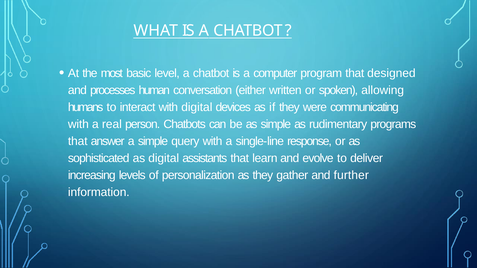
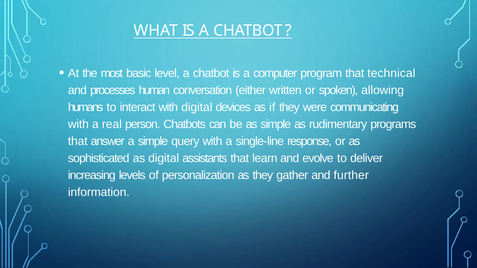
designed: designed -> technical (391, 73)
